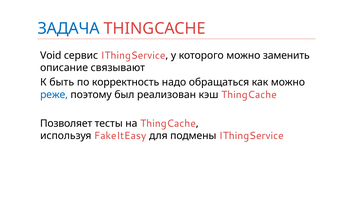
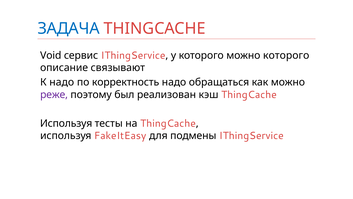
можно заменить: заменить -> которого (286, 55)
К быть: быть -> надо (62, 82)
реже colour: blue -> purple (54, 94)
Позволяет: Позволяет -> Используя (66, 123)
